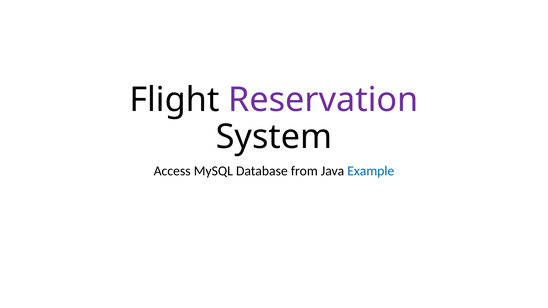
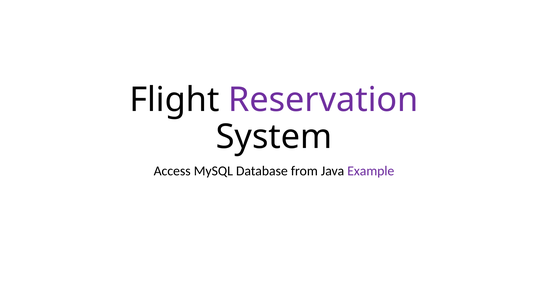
Example colour: blue -> purple (371, 171)
